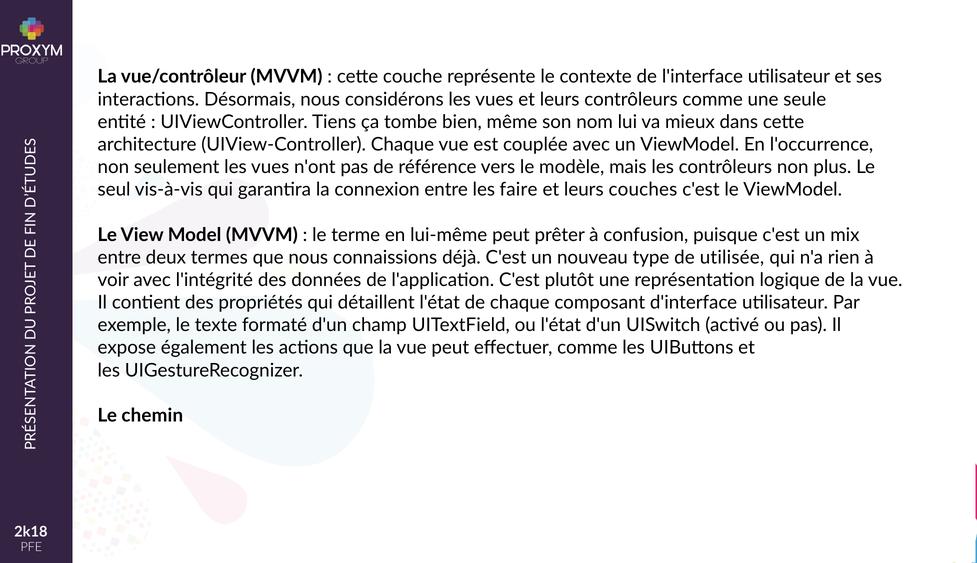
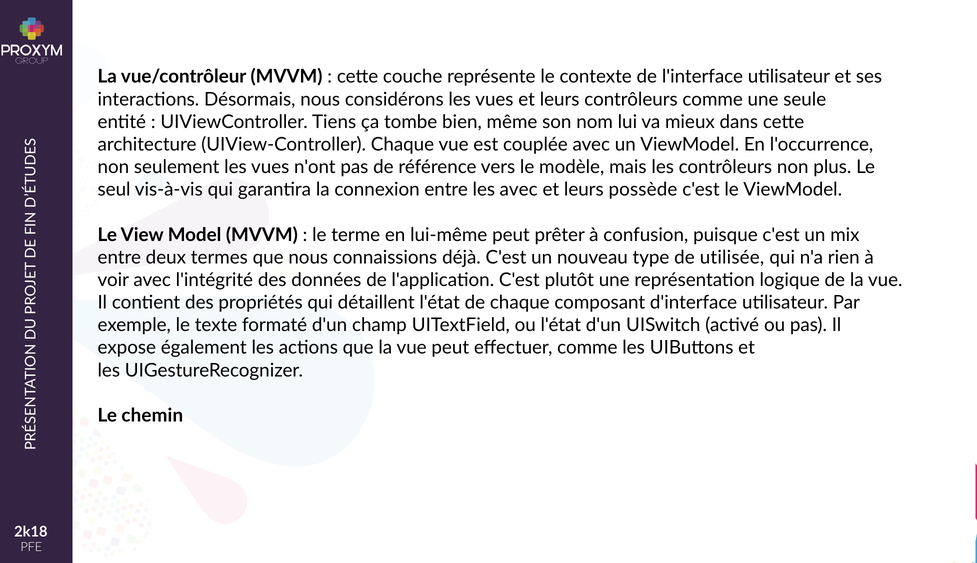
les faire: faire -> avec (519, 190)
couches: couches -> possède (643, 190)
